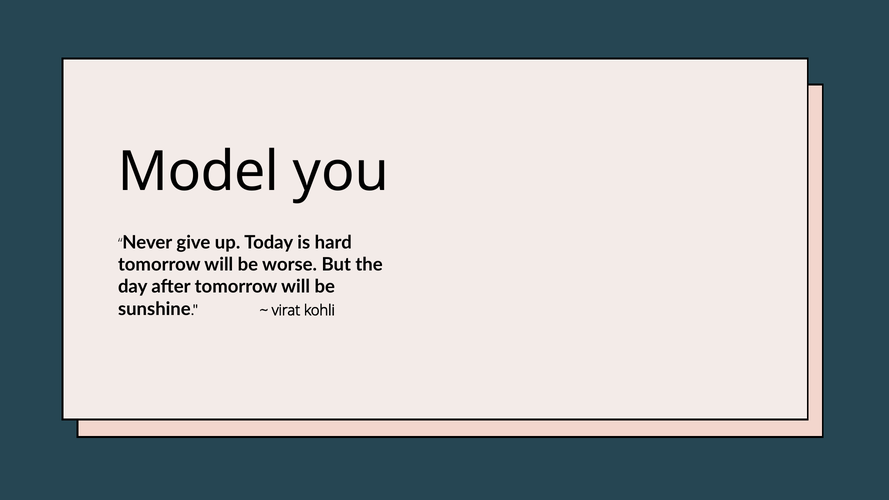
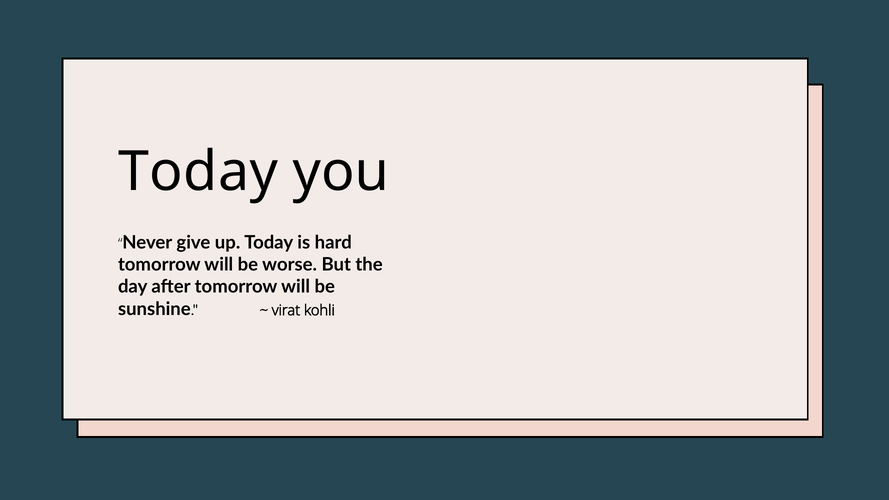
Model: Model -> Today (198, 172)
